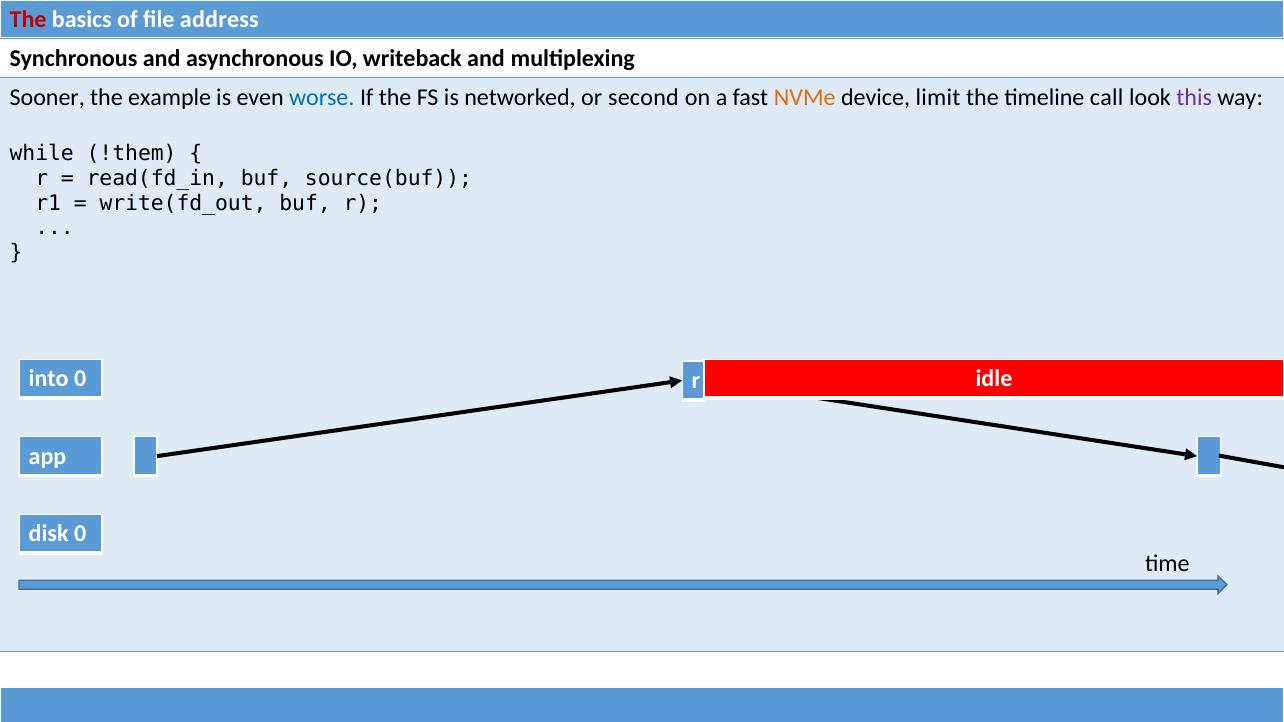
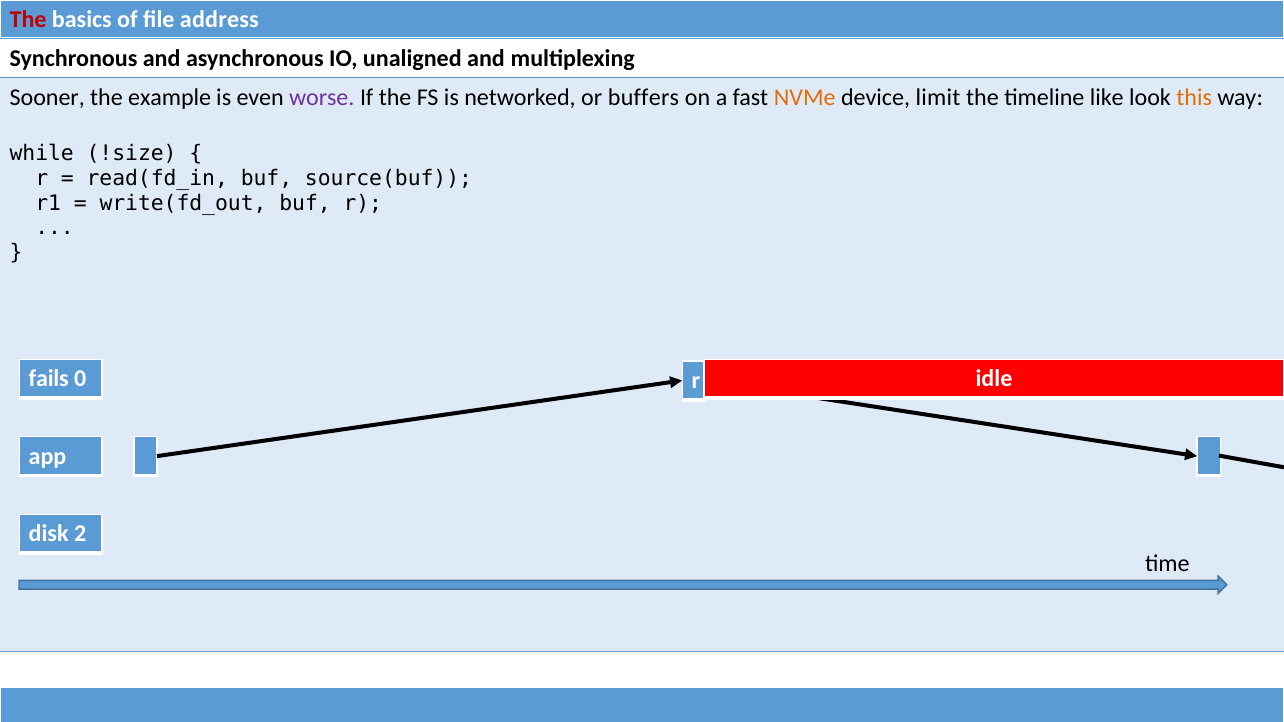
writeback: writeback -> unaligned (412, 58)
worse colour: blue -> purple (322, 97)
second: second -> buffers (643, 97)
call: call -> like (1107, 97)
this colour: purple -> orange (1194, 97)
!them: !them -> !size (132, 154)
into: into -> fails (49, 379)
disk 0: 0 -> 2 (80, 534)
